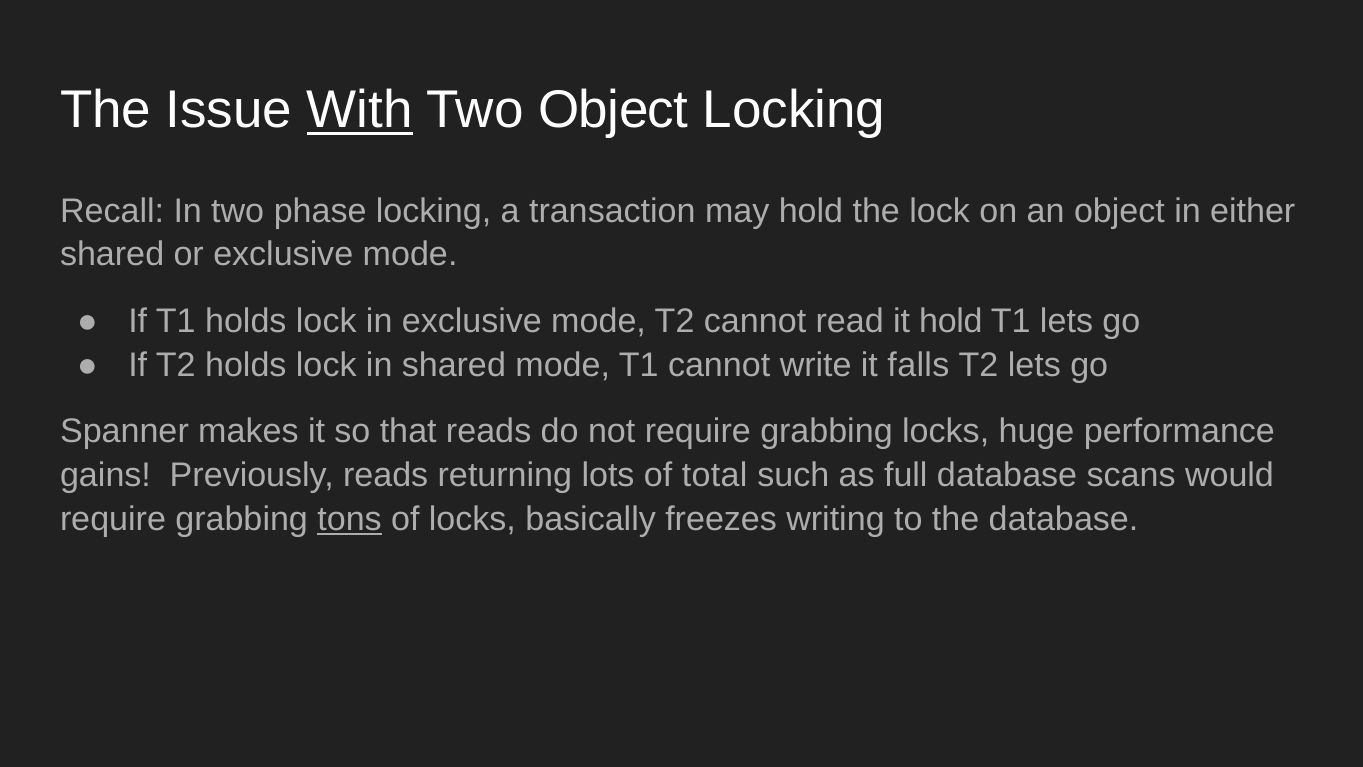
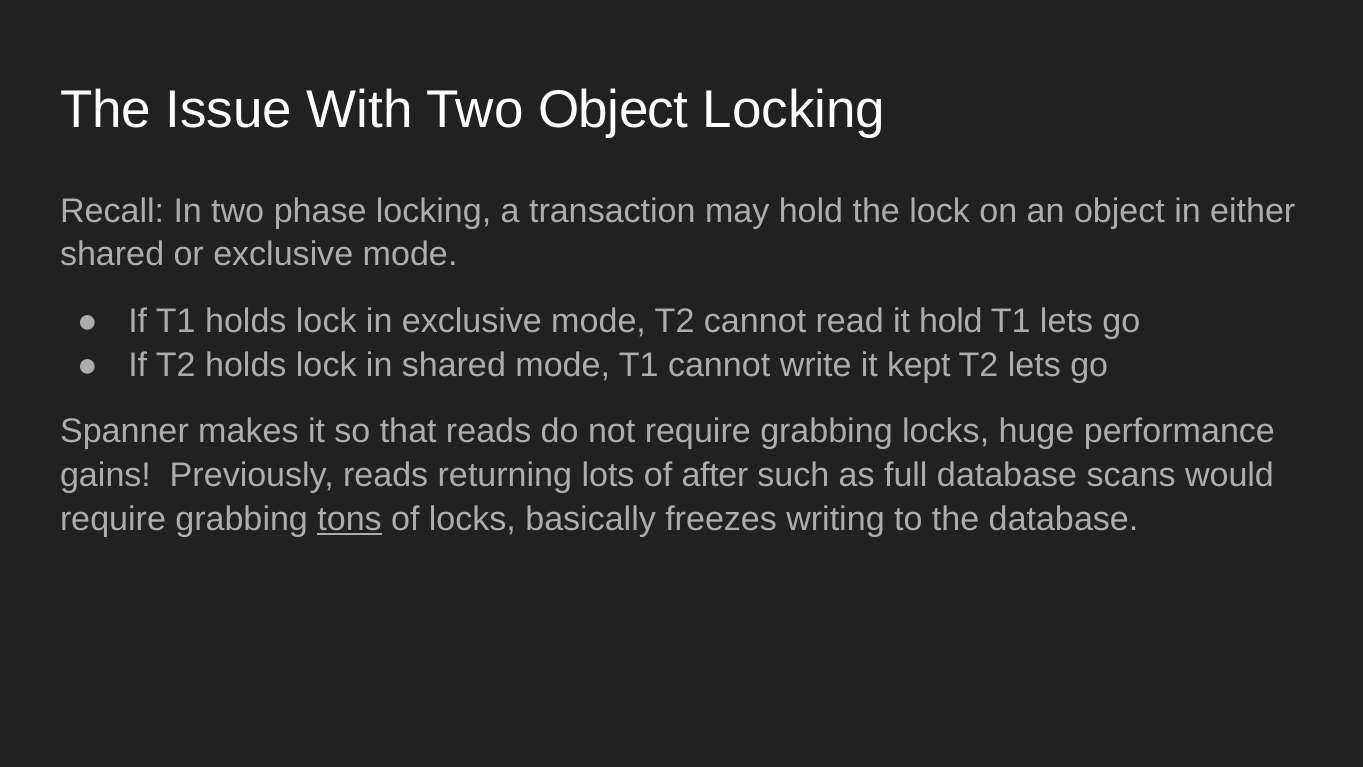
With underline: present -> none (360, 110)
falls: falls -> kept (919, 365)
total: total -> after (715, 475)
